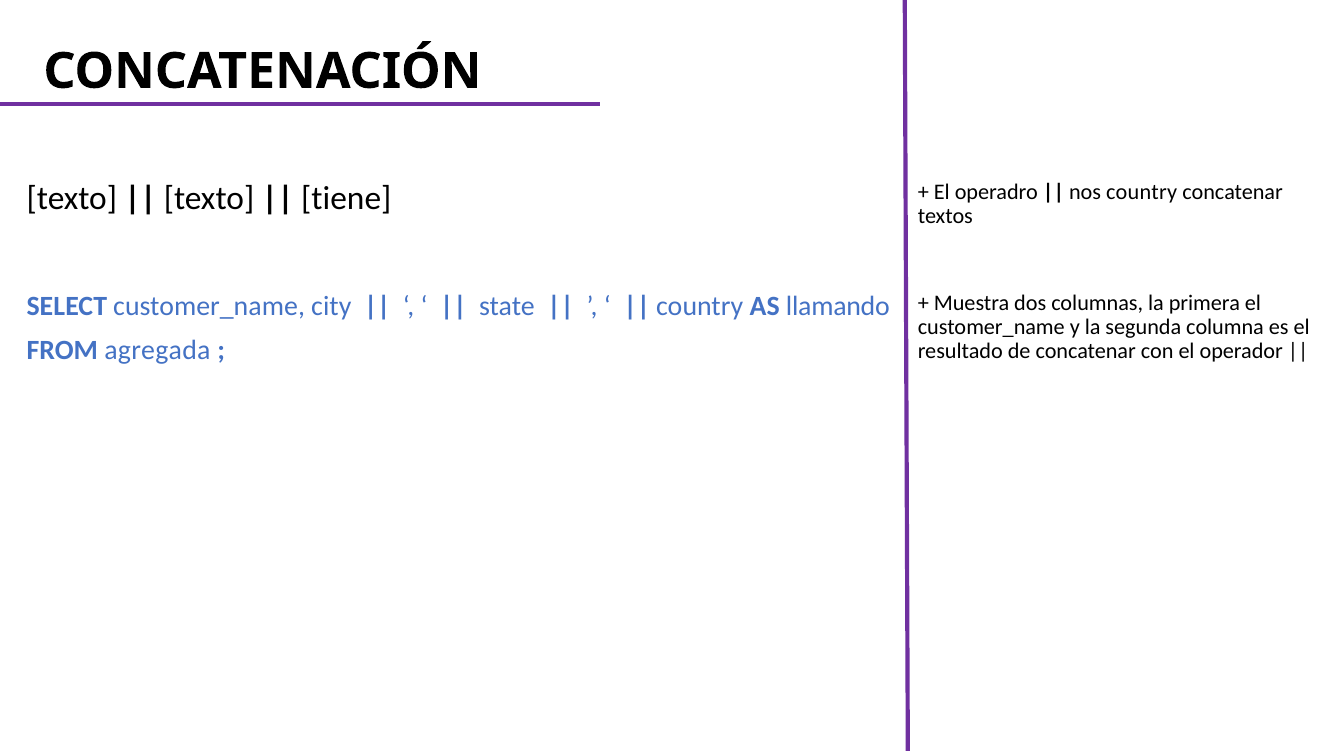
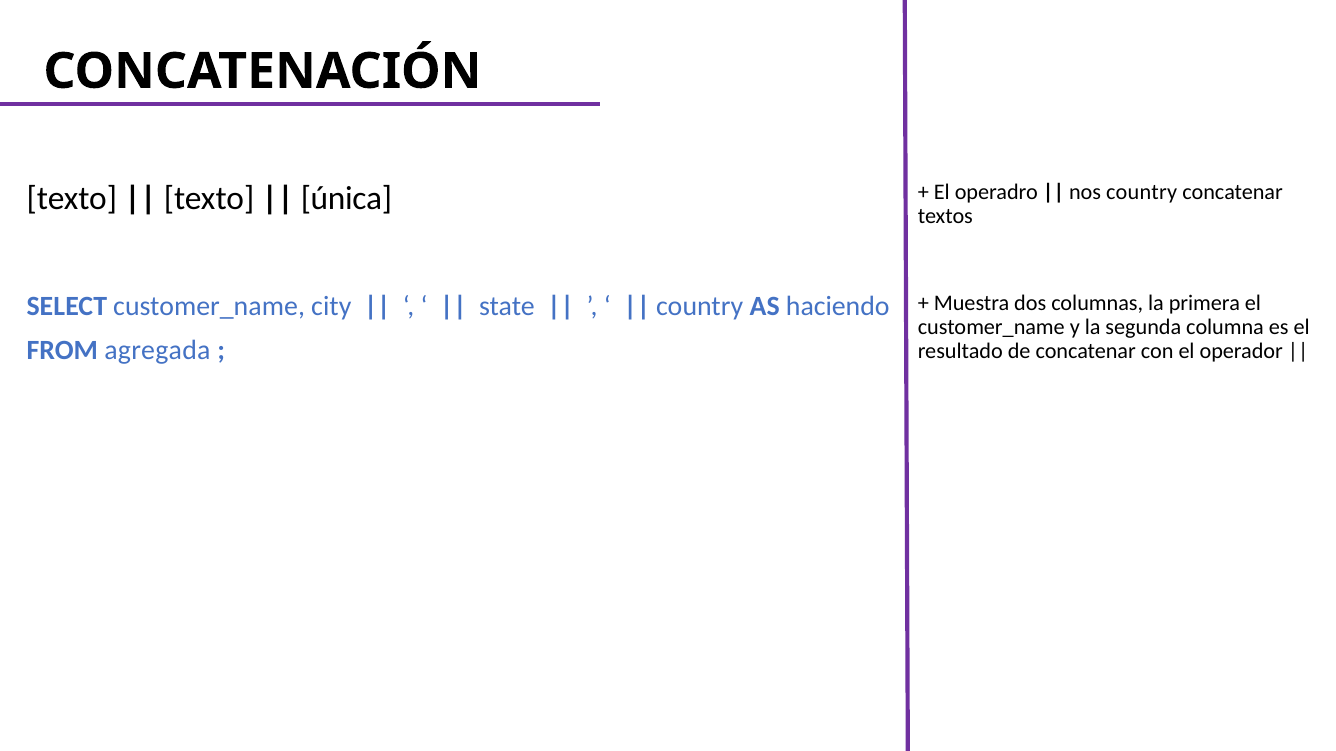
tiene: tiene -> única (346, 198)
llamando: llamando -> haciendo (838, 307)
